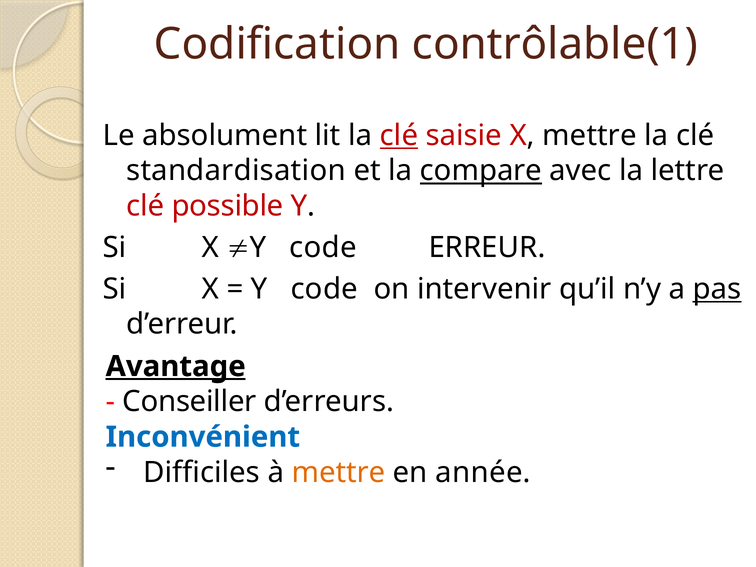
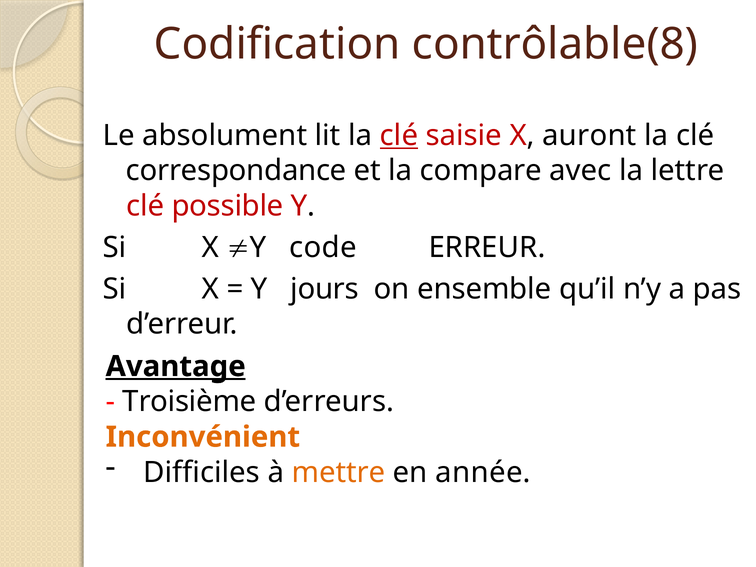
contrôlable(1: contrôlable(1 -> contrôlable(8 (555, 44)
X mettre: mettre -> auront (589, 136)
standardisation: standardisation -> correspondance (236, 171)
compare underline: present -> none (481, 171)
code: code -> jours (325, 289)
intervenir: intervenir -> ensemble (484, 289)
pas underline: present -> none (717, 289)
Conseiller: Conseiller -> Troisième (189, 402)
Inconvénient colour: blue -> orange (203, 437)
